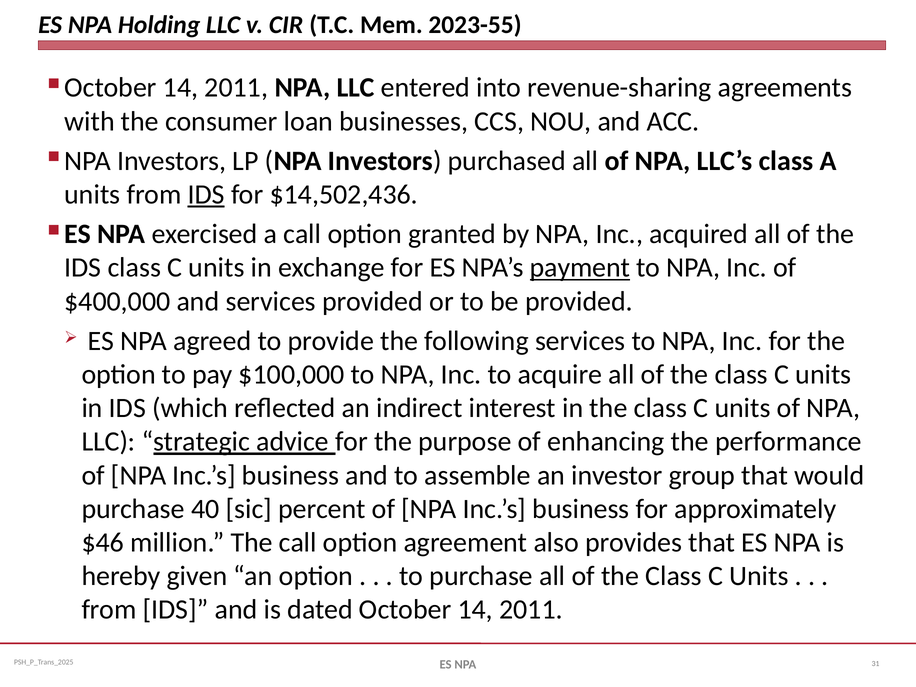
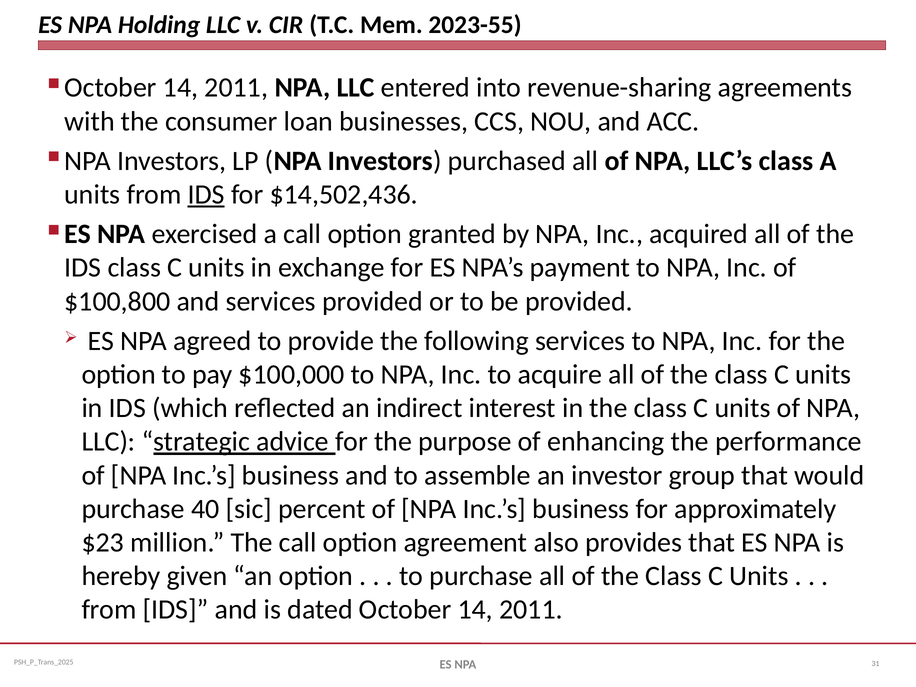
payment underline: present -> none (580, 268)
$400,000: $400,000 -> $100,800 (117, 301)
$46: $46 -> $23 (103, 542)
